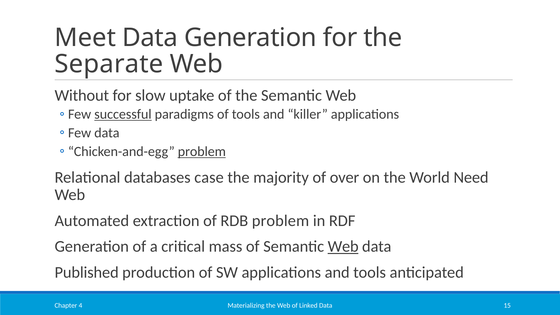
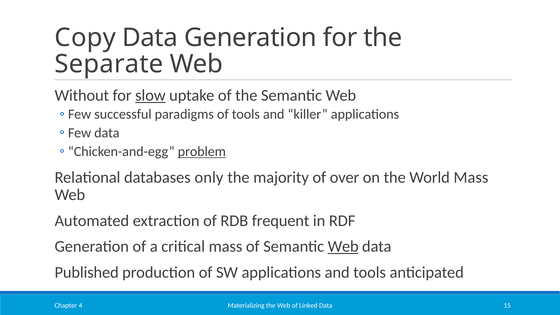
Meet: Meet -> Copy (85, 38)
slow underline: none -> present (150, 96)
successful underline: present -> none (123, 114)
case: case -> only (209, 177)
World Need: Need -> Mass (471, 177)
RDB problem: problem -> frequent (281, 221)
